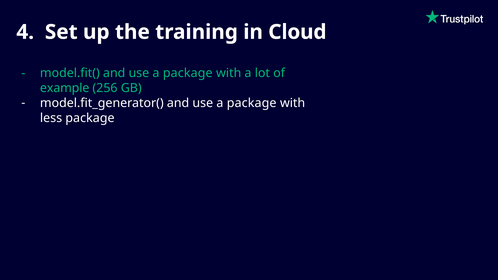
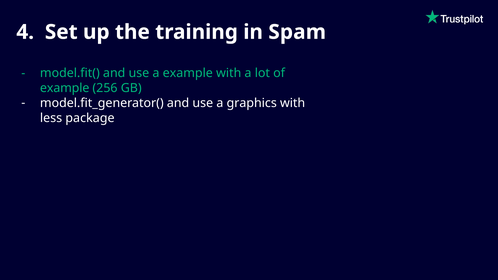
Cloud: Cloud -> Spam (297, 32)
package: package -> example (188, 73)
package: package -> graphics (252, 103)
